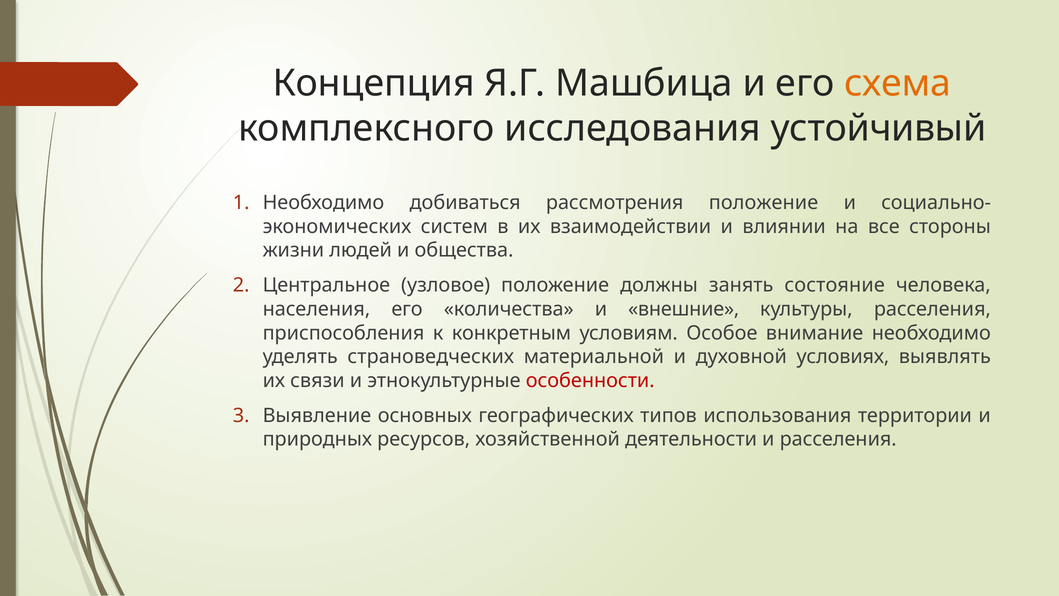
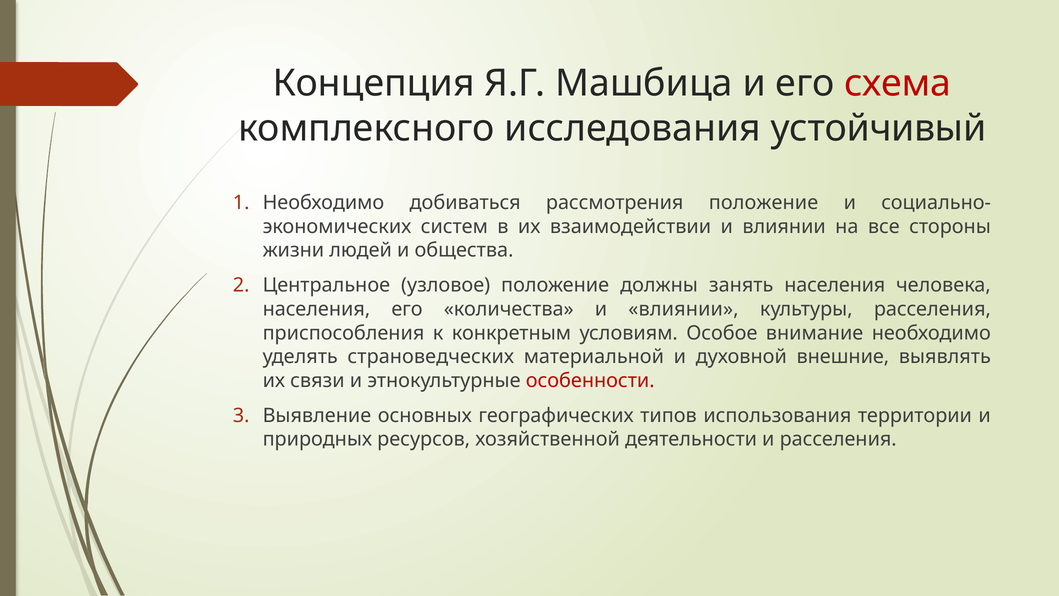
схема colour: orange -> red (898, 83)
занять состояние: состояние -> населения (835, 285)
количества и внешние: внешние -> влиянии (683, 309)
условиях: условиях -> внешние (843, 357)
